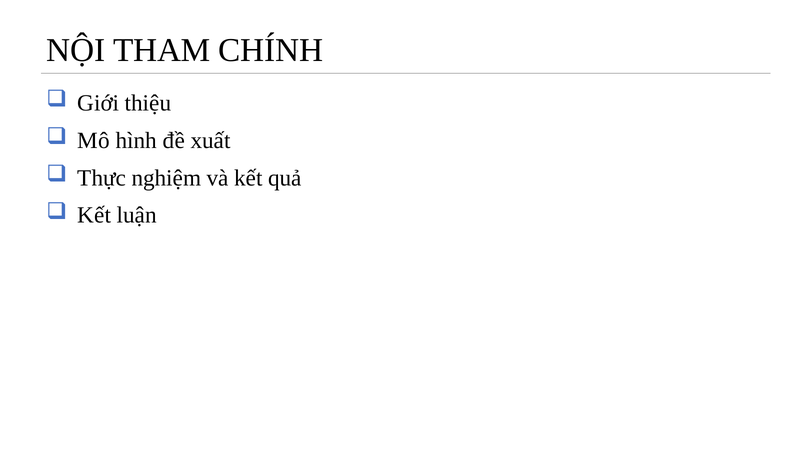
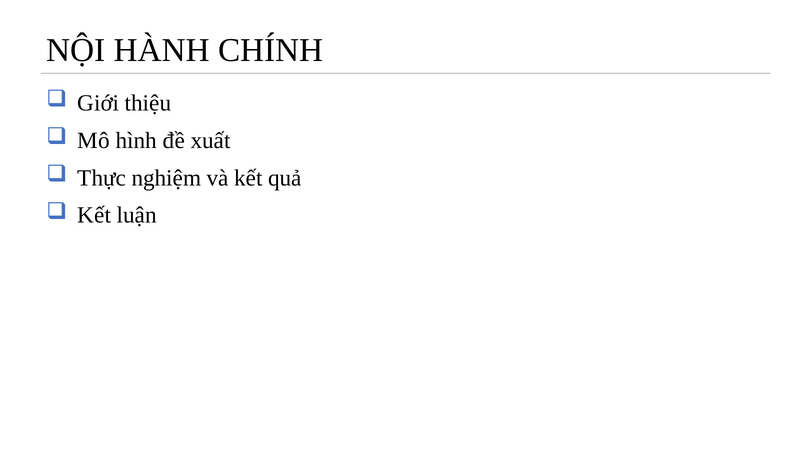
THAM: THAM -> HÀNH (162, 50)
